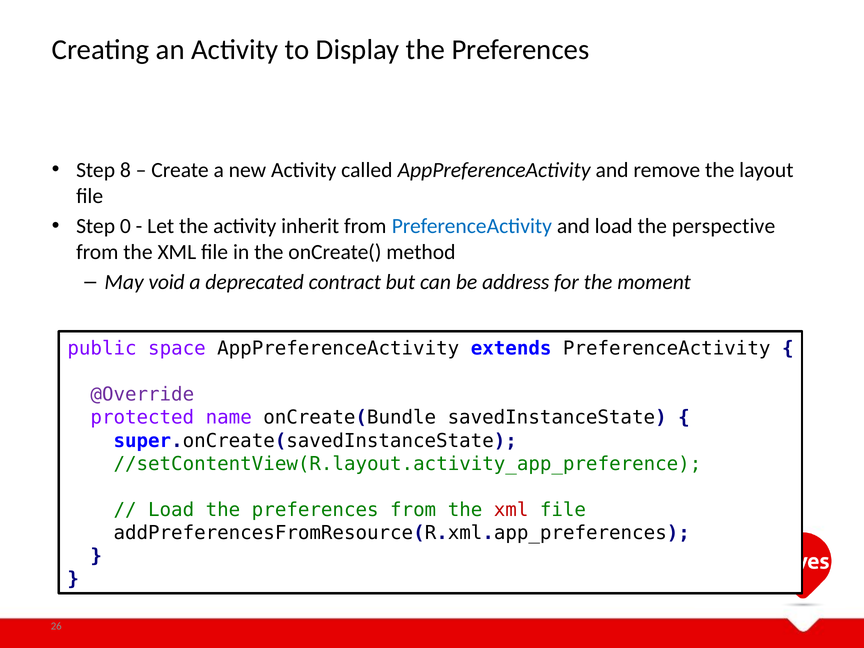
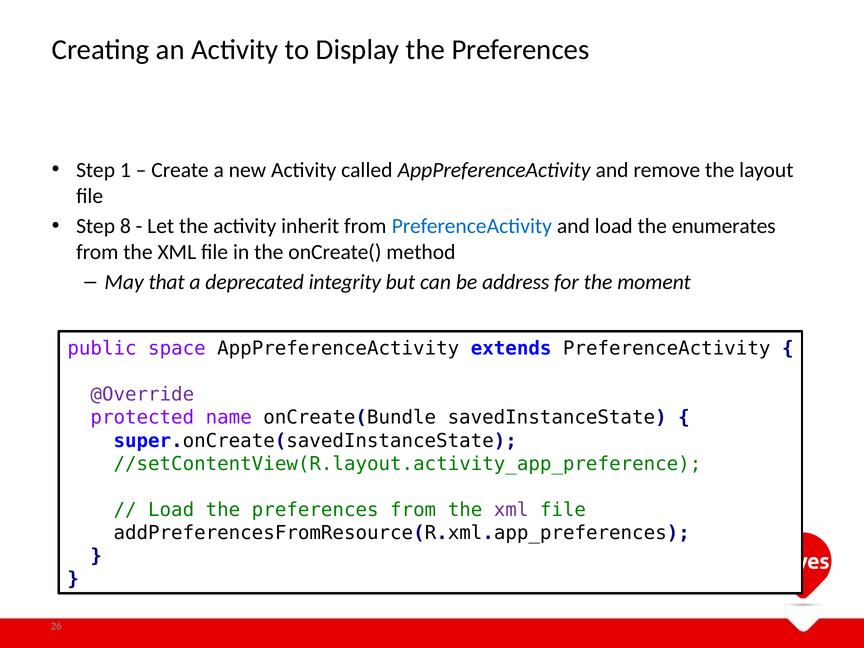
8: 8 -> 1 (125, 170)
0: 0 -> 8 (125, 226)
perspective: perspective -> enumerates (724, 226)
void: void -> that (167, 282)
contract: contract -> integrity (345, 282)
xml colour: red -> purple (511, 510)
